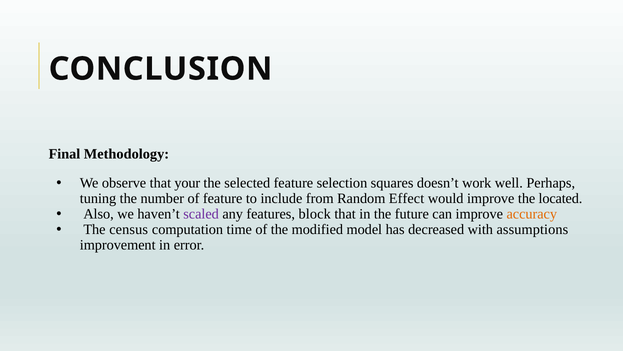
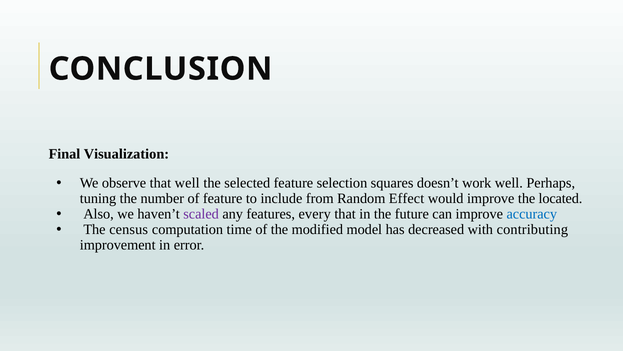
Methodology: Methodology -> Visualization (126, 154)
that your: your -> well (187, 183)
block: block -> every (315, 214)
accuracy colour: orange -> blue (532, 214)
assumptions: assumptions -> contributing (532, 229)
